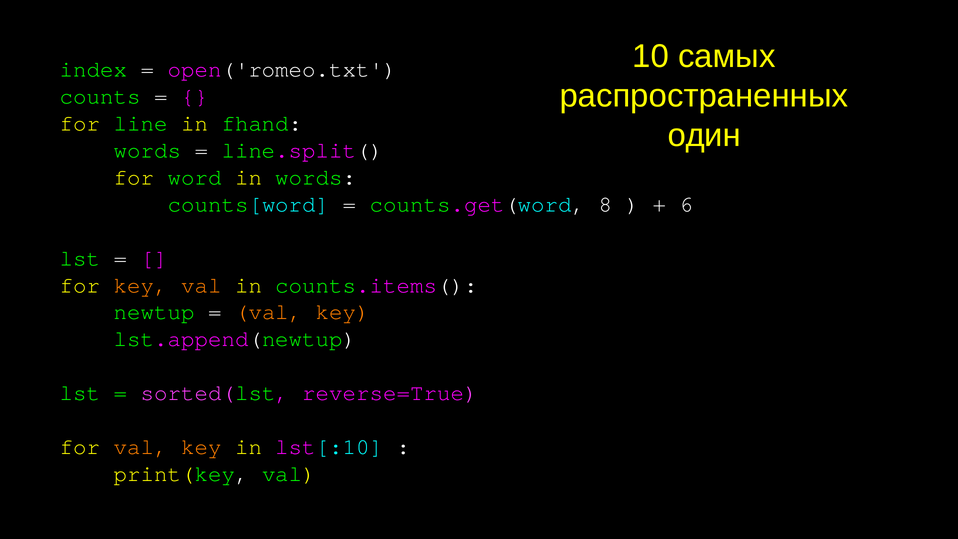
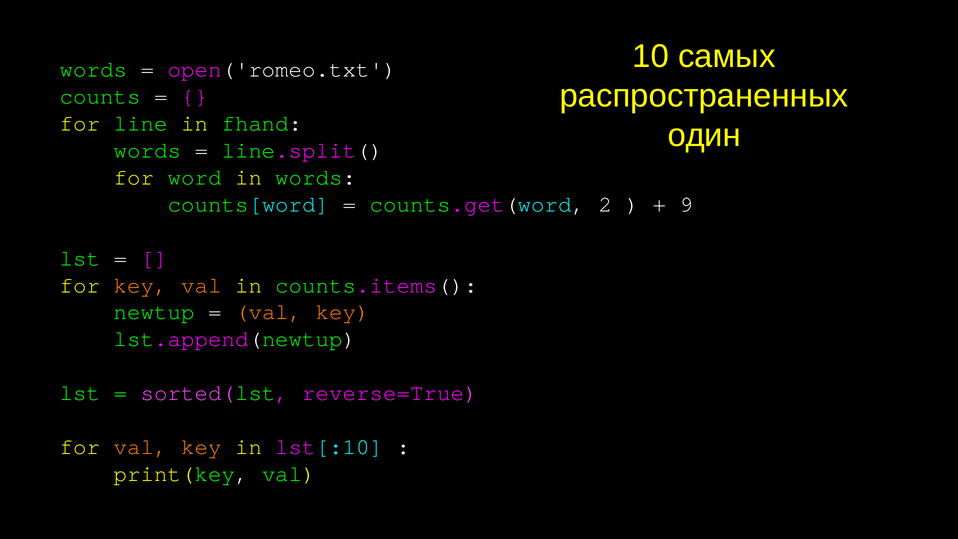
index: index -> words (94, 70)
8: 8 -> 2 (606, 204)
6: 6 -> 9 (686, 204)
